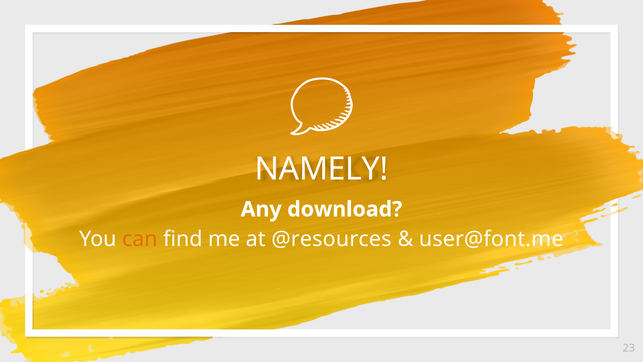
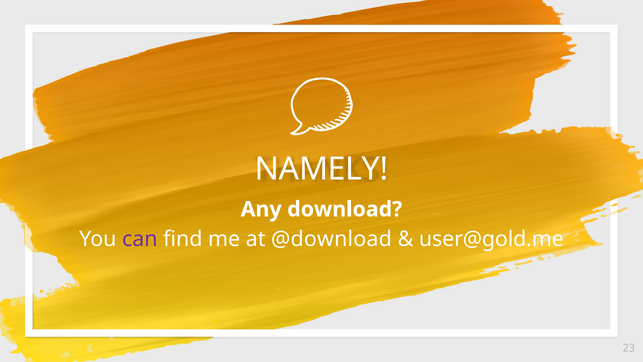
can colour: orange -> purple (140, 239)
@resources: @resources -> @download (331, 239)
user@font.me: user@font.me -> user@gold.me (491, 239)
